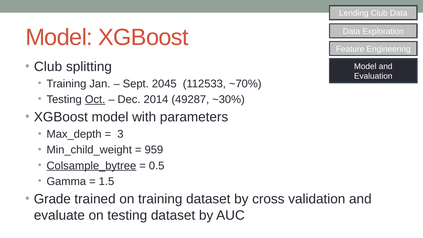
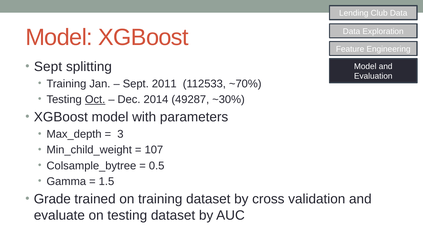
Club: Club -> Sept (48, 67)
2045: 2045 -> 2011 (164, 84)
959: 959 -> 107 (154, 150)
Colsample_bytree underline: present -> none (91, 166)
